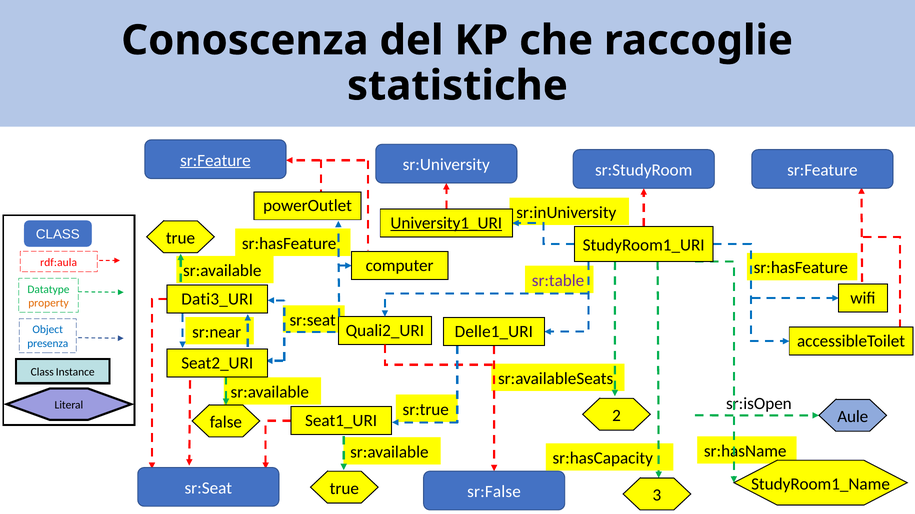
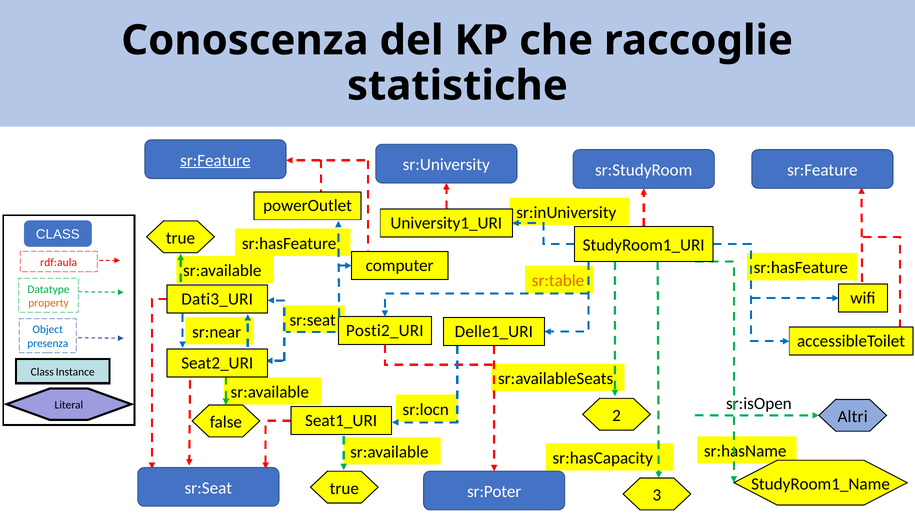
University1_URI underline: present -> none (446, 223)
sr:table colour: purple -> orange (558, 281)
Quali2_URI: Quali2_URI -> Posti2_URI (385, 331)
sr:true: sr:true -> sr:locn (426, 410)
Aule: Aule -> Altri (853, 417)
sr:False: sr:False -> sr:Poter (494, 492)
